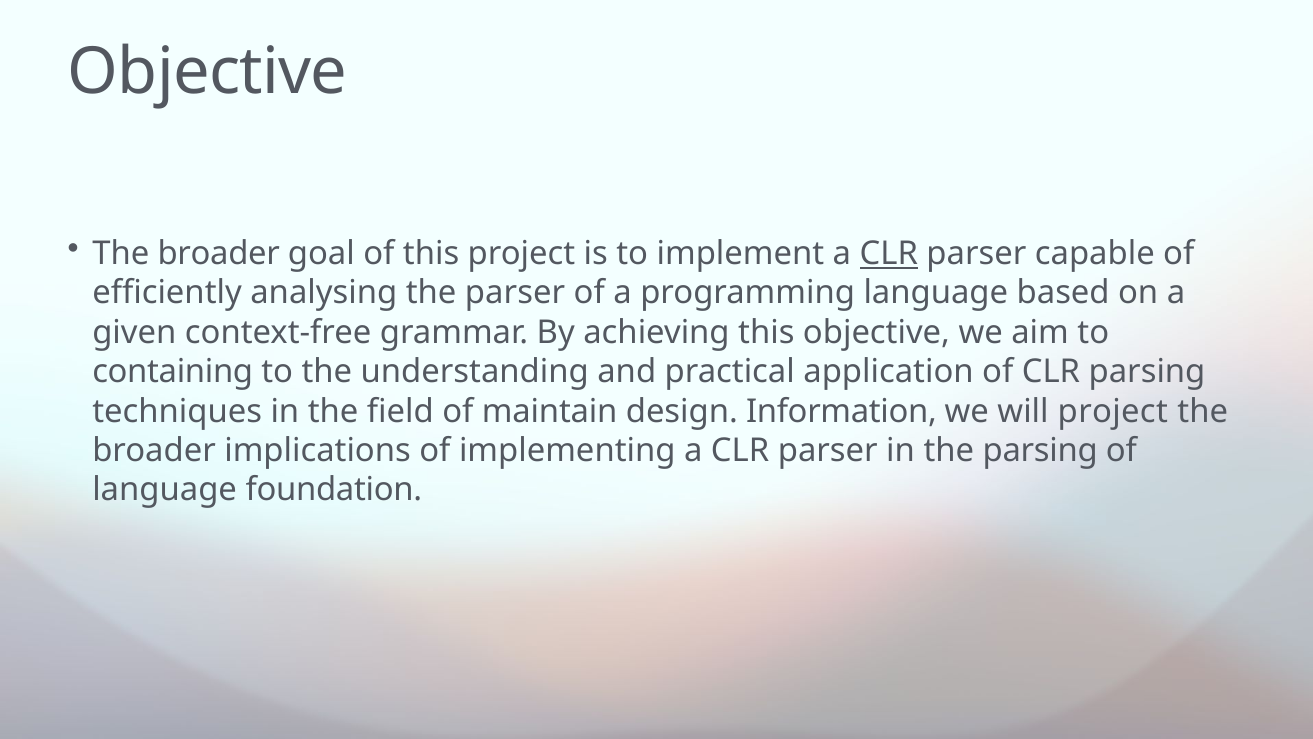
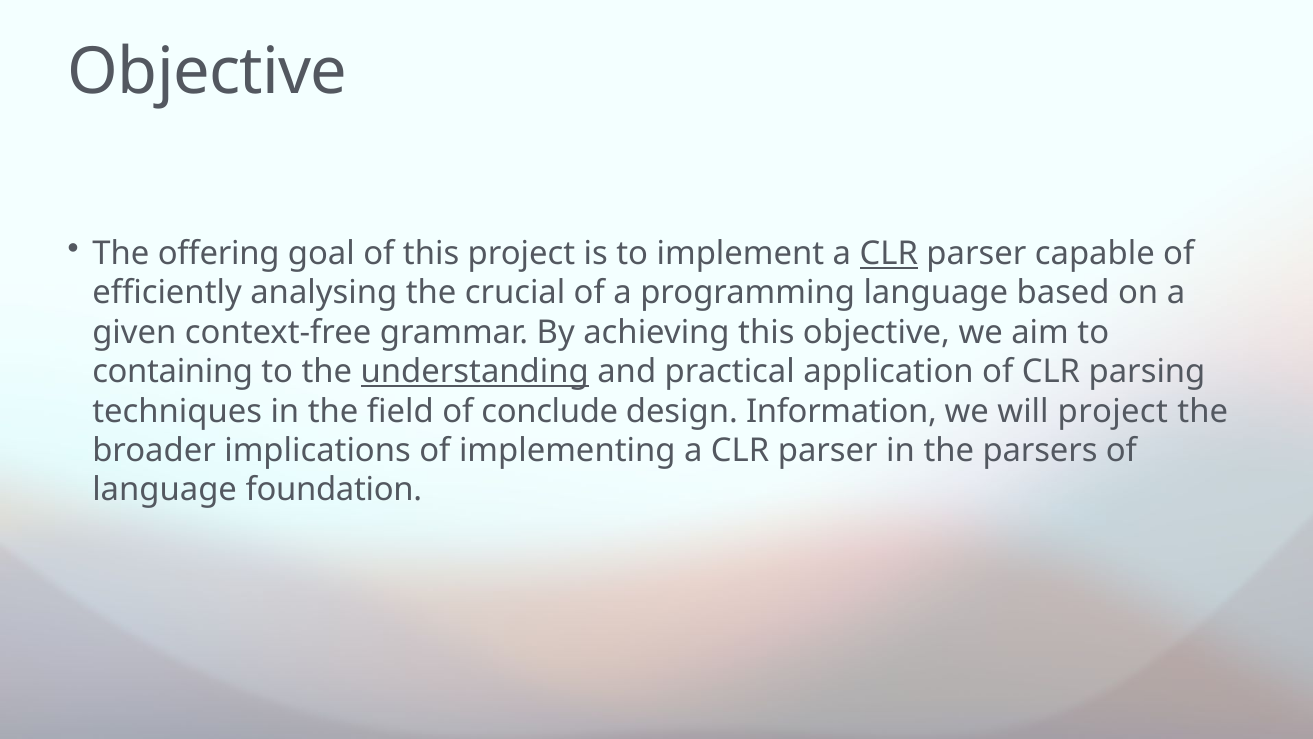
broader: broader -> offering (219, 253)
the parser: parser -> crucial (515, 293)
understanding underline: none -> present (475, 372)
maintain: maintain -> conclude (550, 411)
the parsing: parsing -> parsers (1040, 450)
